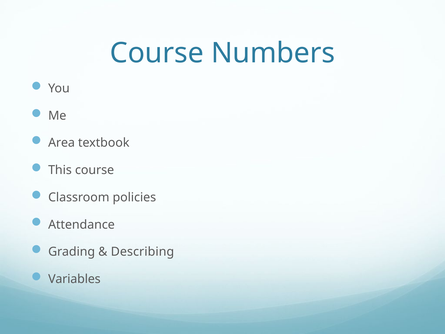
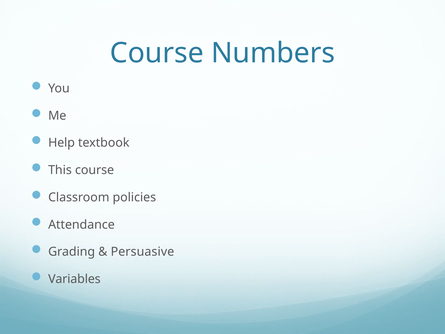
Area: Area -> Help (62, 143)
Describing: Describing -> Persuasive (142, 252)
